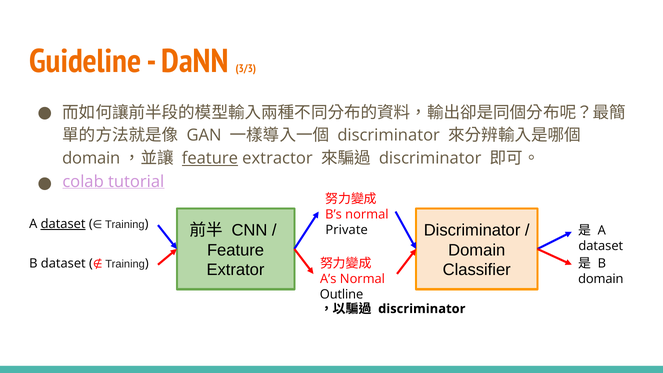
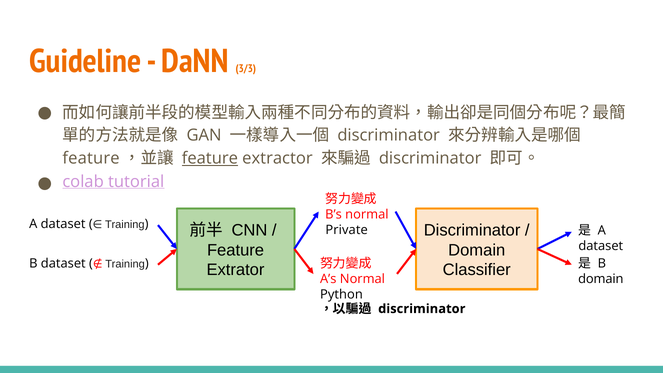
domain: domain -> feature (91, 158)
dataset underline: present -> none (63, 224)
Outline: Outline -> Python (341, 294)
